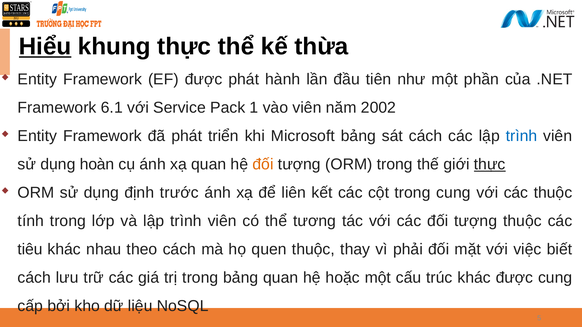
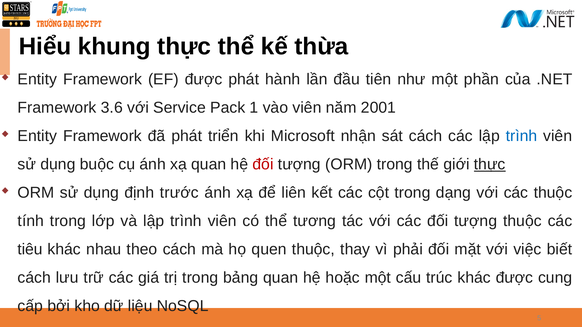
Hiểu underline: present -> none (45, 47)
6.1: 6.1 -> 3.6 (112, 108)
2002: 2002 -> 2001 (378, 108)
Microsoft bảng: bảng -> nhận (358, 136)
hoàn: hoàn -> buộc (97, 165)
đối colour: orange -> red (263, 165)
trong cung: cung -> dạng (454, 193)
